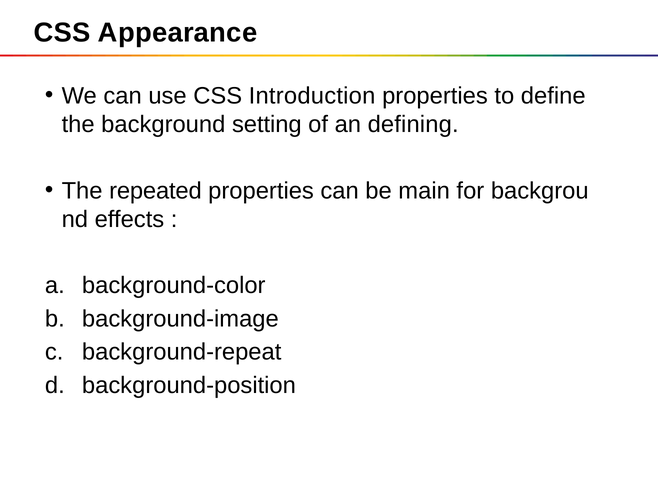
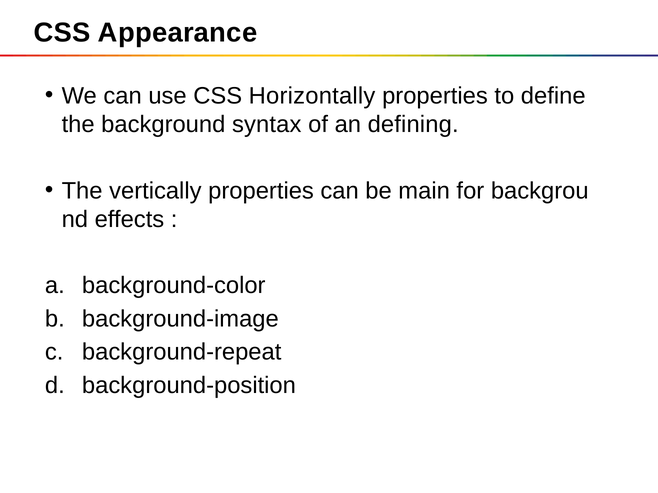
Introduction: Introduction -> Horizontally (312, 96)
setting: setting -> syntax (267, 124)
repeated: repeated -> vertically (155, 191)
